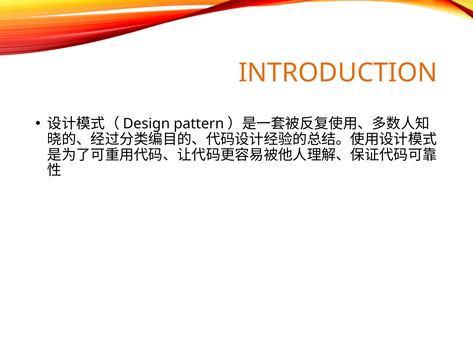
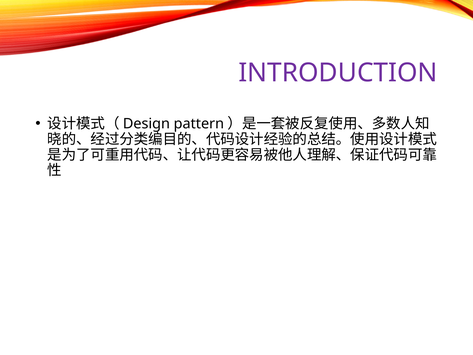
INTRODUCTION colour: orange -> purple (338, 73)
